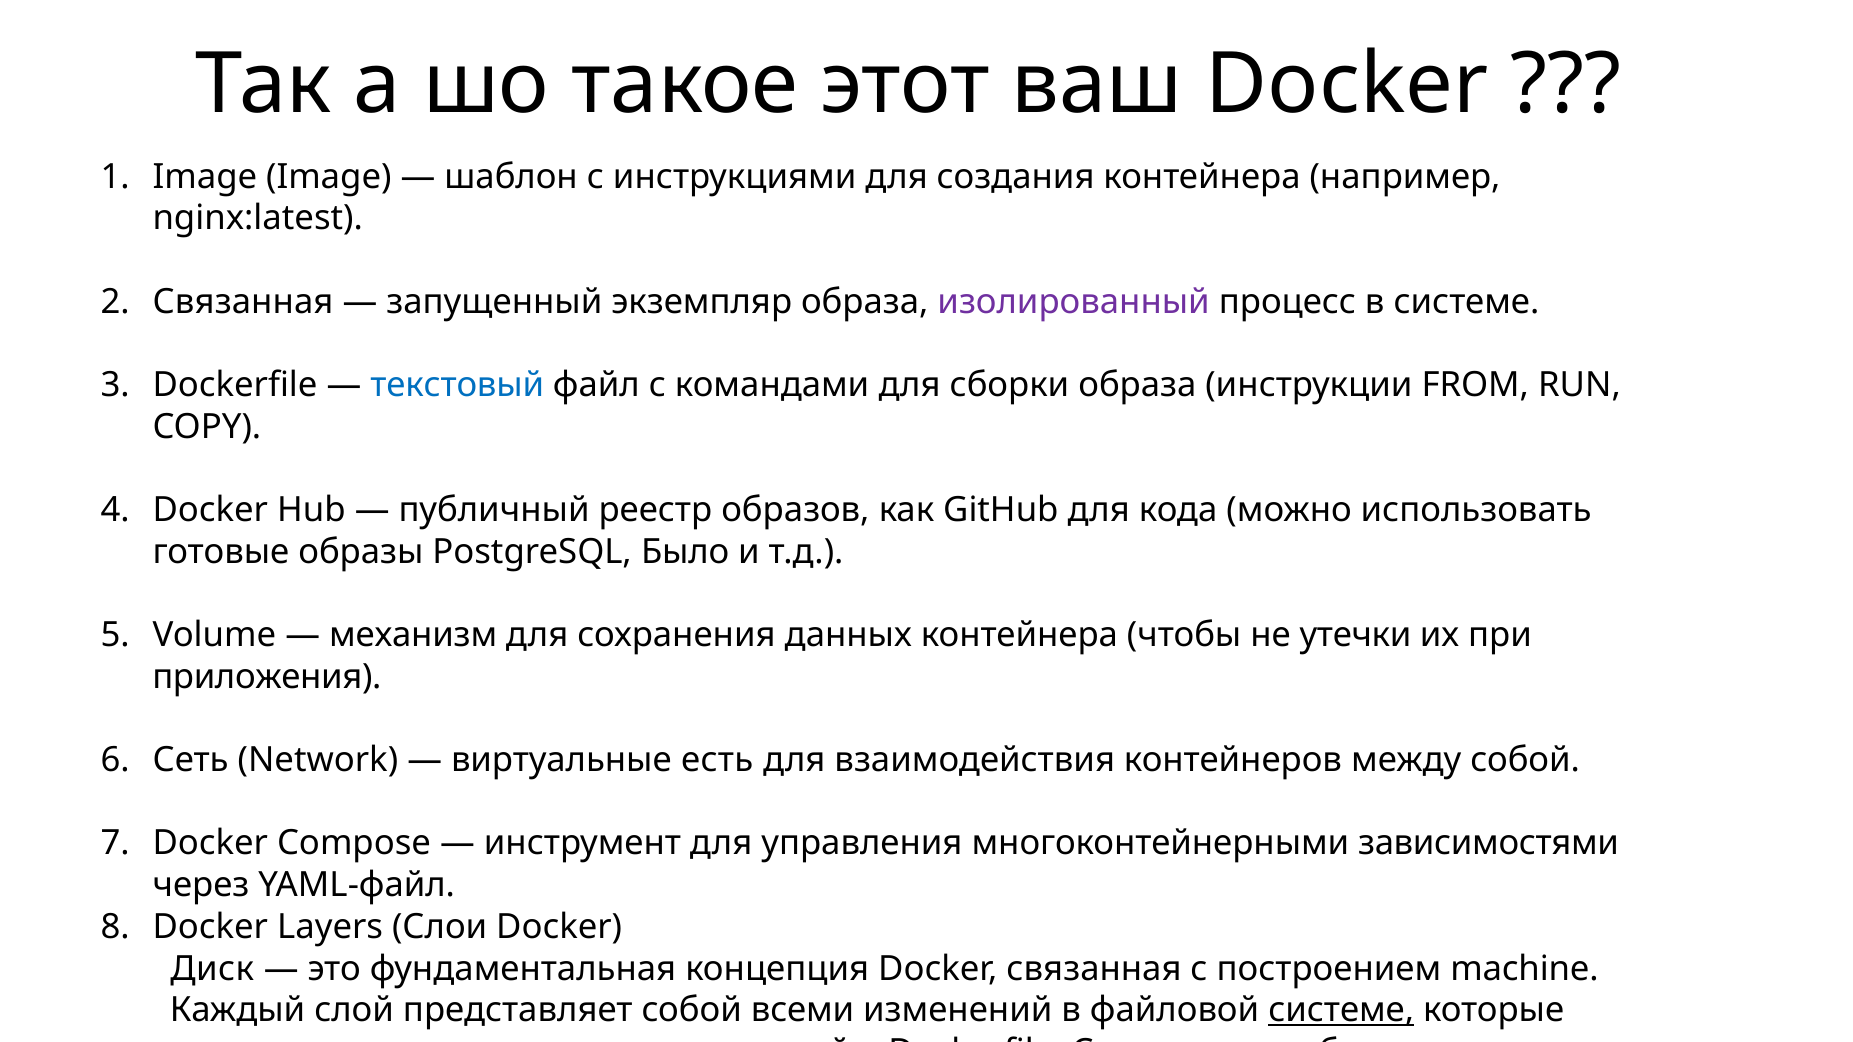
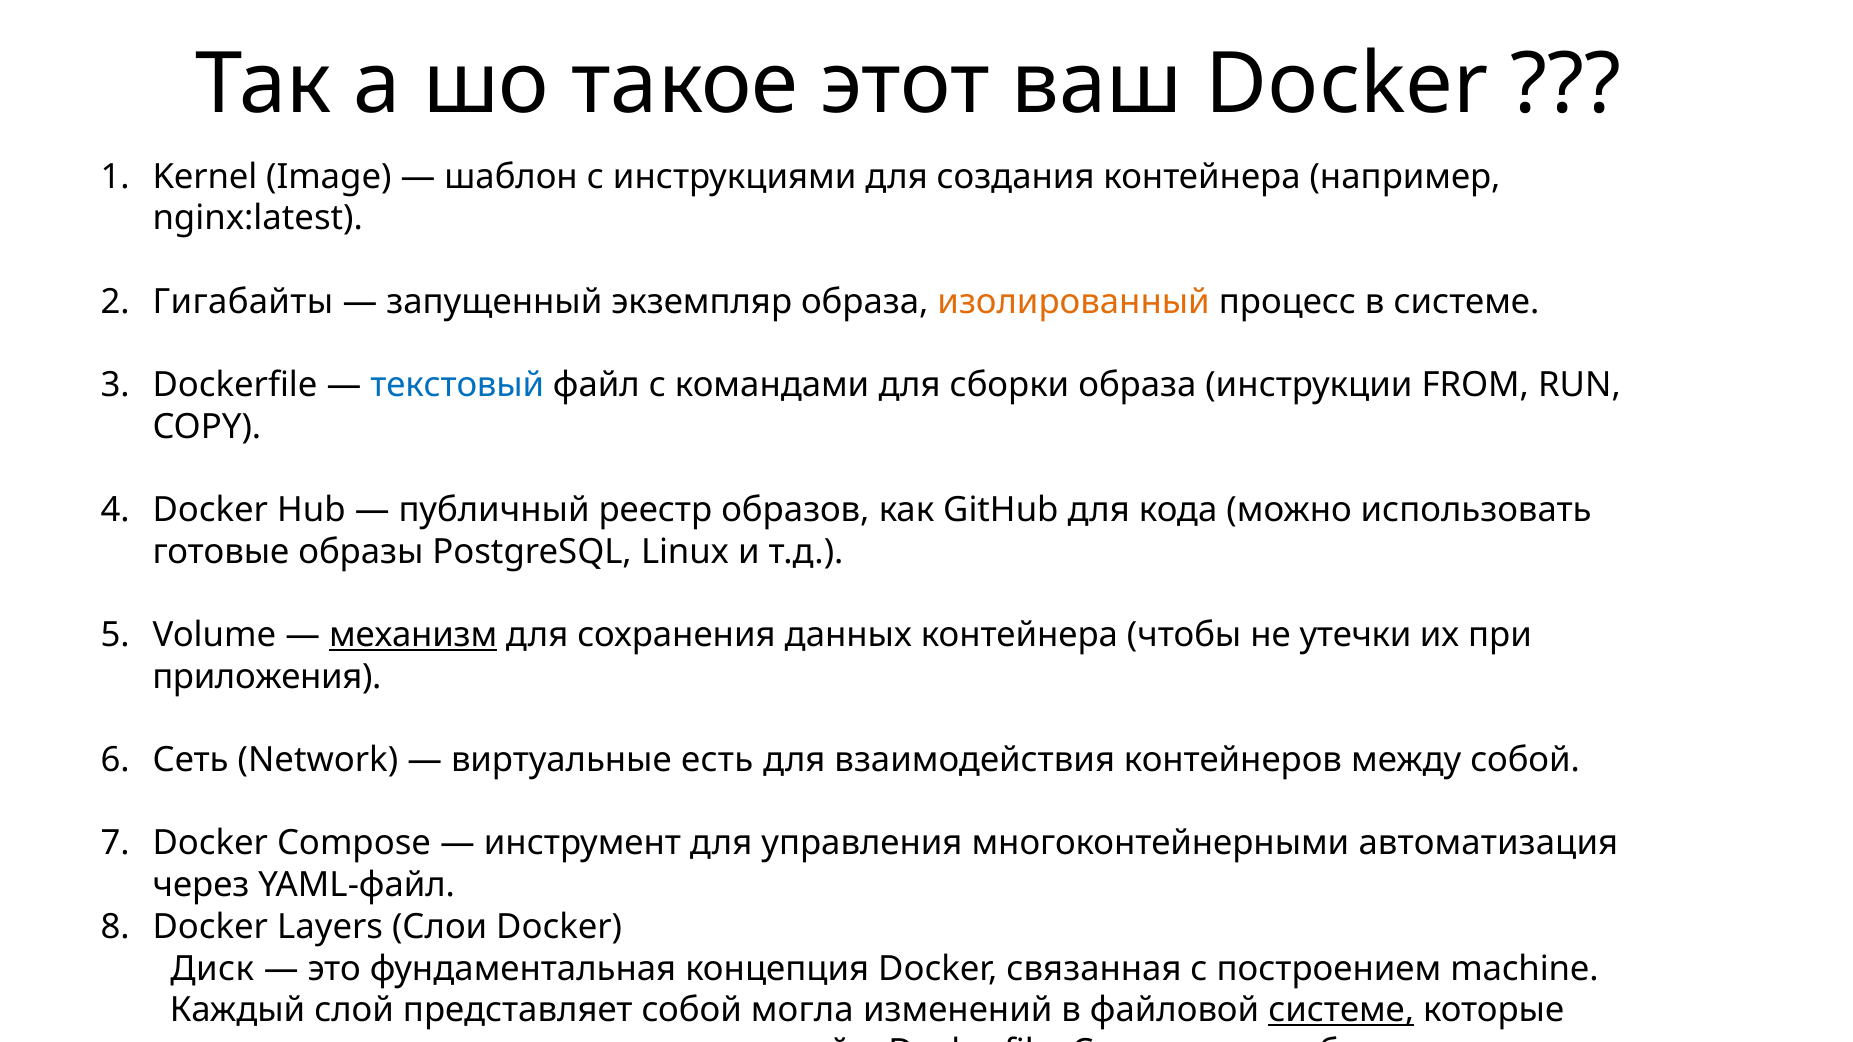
Image: Image -> Kernel (205, 177)
Связанная: Связанная -> Гигабайты (243, 302)
изолированный colour: purple -> orange (1074, 302)
Было: Было -> Linux (685, 552)
механизм underline: none -> present (413, 635)
зависимостями: зависимостями -> автоматизация (1488, 844)
всеми: всеми -> могла (802, 1011)
